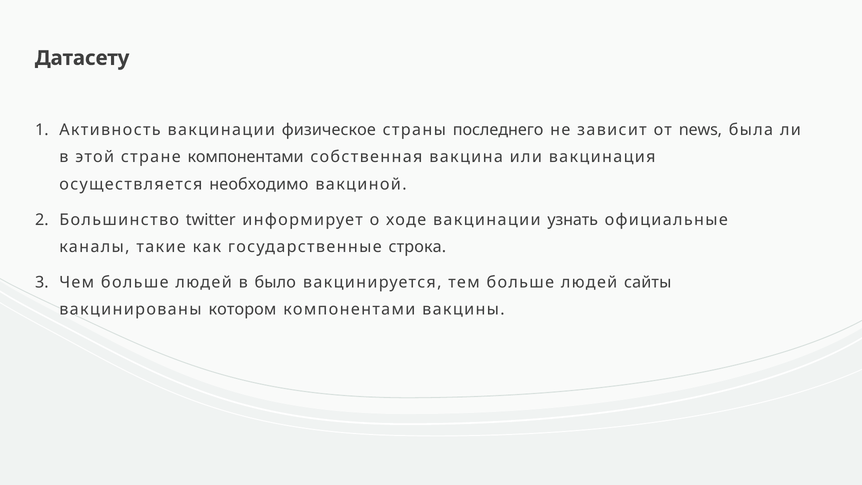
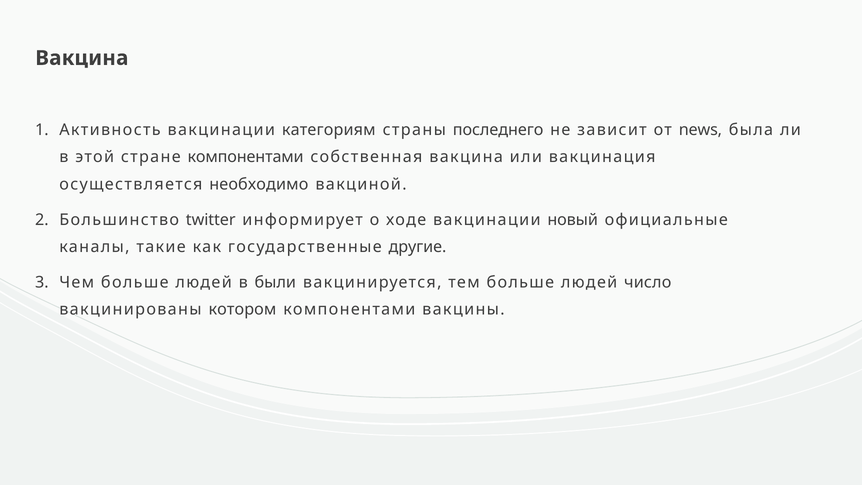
Датасету: Датасету -> Вакцина (82, 58)
физическое: физическое -> категориям (329, 130)
узнать: узнать -> новый (573, 220)
строка: строка -> другие (417, 247)
было: было -> были (275, 282)
сайты: сайты -> число (648, 282)
